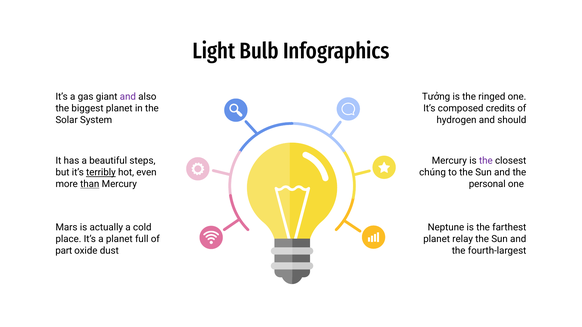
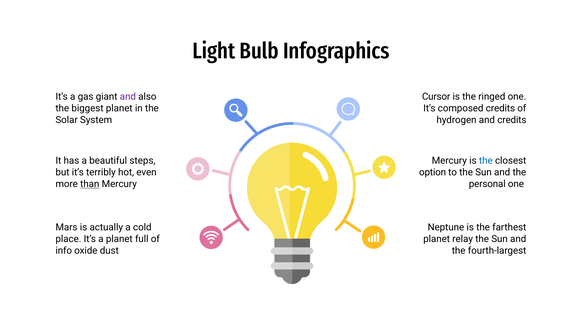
Tưởng: Tưởng -> Cursor (436, 97)
and should: should -> credits (512, 120)
the colour: purple -> blue (486, 161)
terribly underline: present -> none (101, 173)
chúng: chúng -> option (433, 173)
part: part -> info (64, 251)
